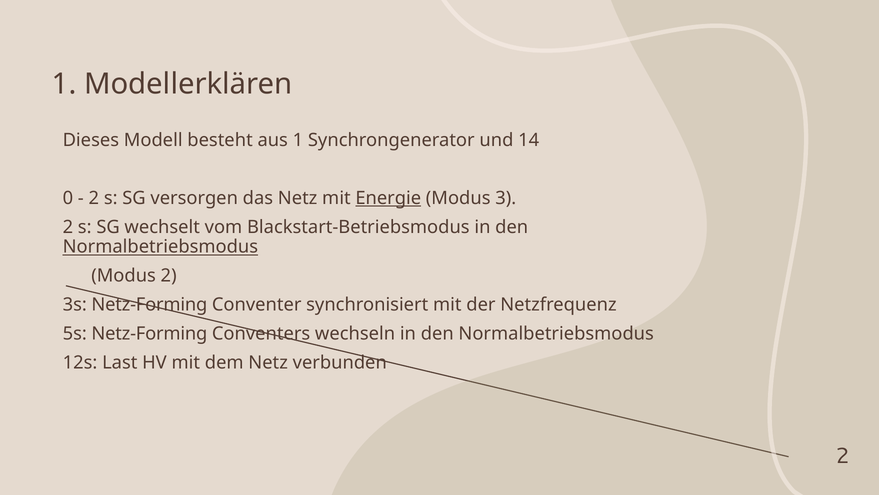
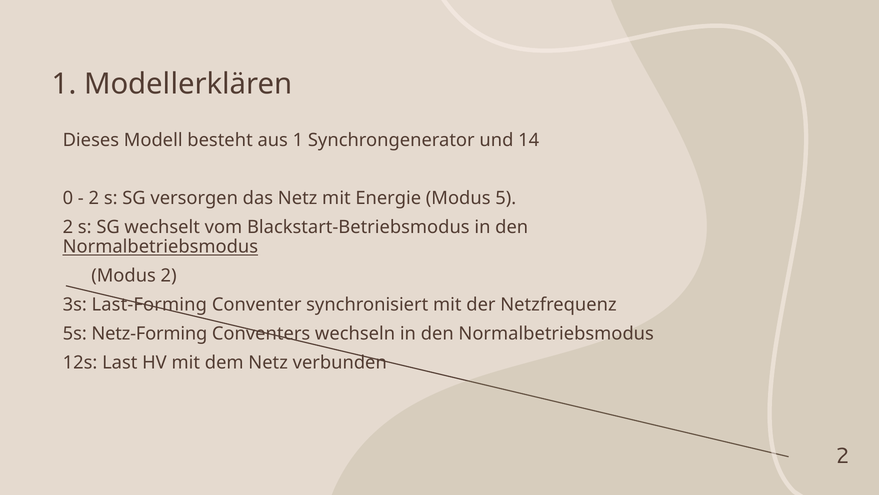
Energie underline: present -> none (388, 198)
3: 3 -> 5 (506, 198)
3s Netz-Forming: Netz-Forming -> Last-Forming (149, 305)
